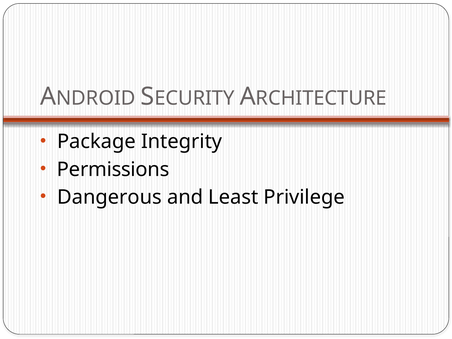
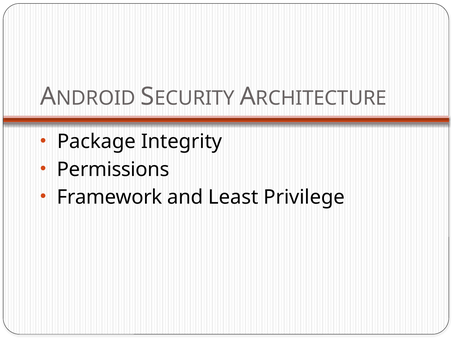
Dangerous: Dangerous -> Framework (110, 197)
